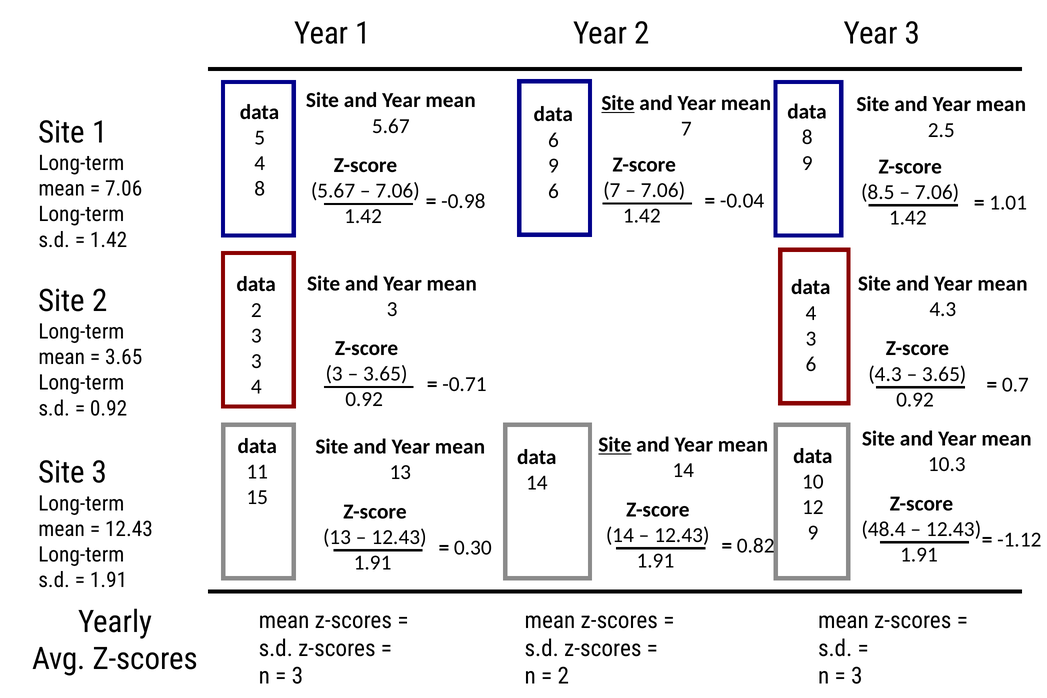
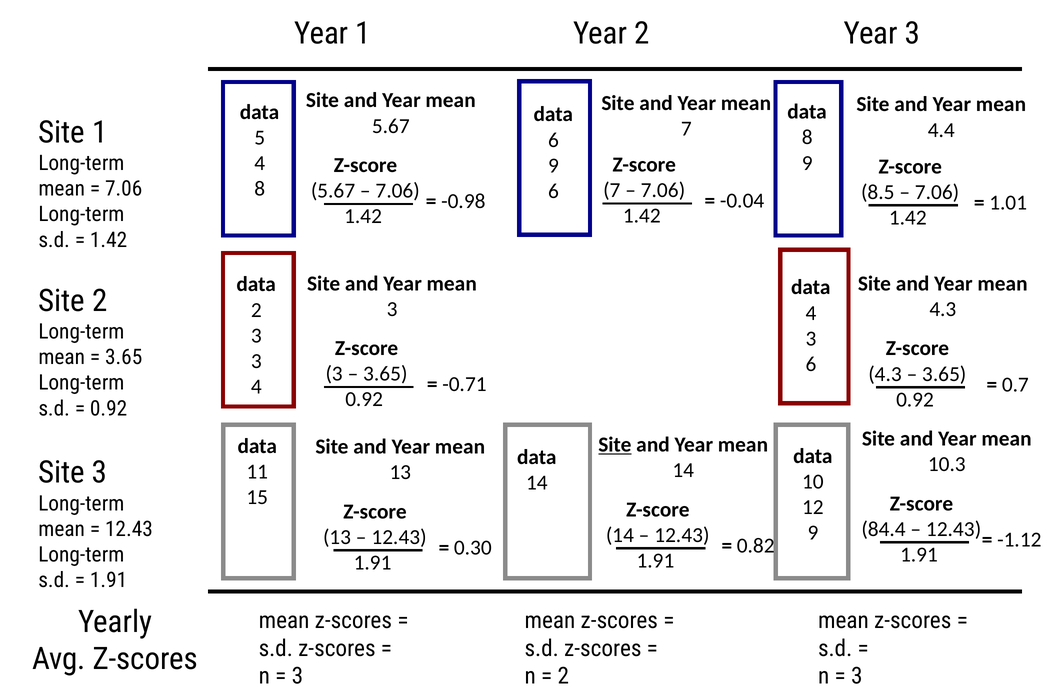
Site underline: present -> none (618, 103)
2.5: 2.5 -> 4.4 (941, 130)
48.4: 48.4 -> 84.4 (884, 529)
